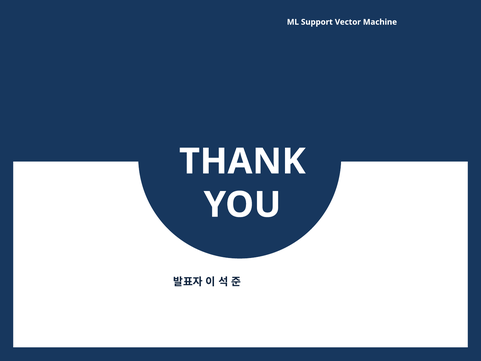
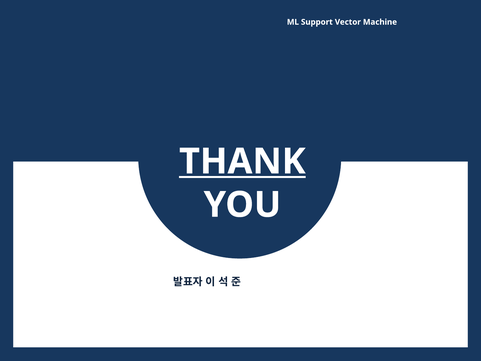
THANK underline: none -> present (242, 161)
